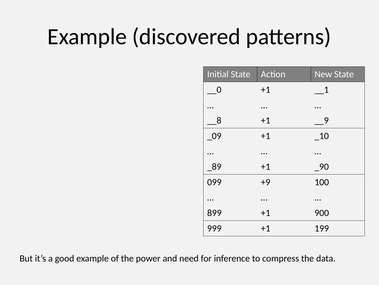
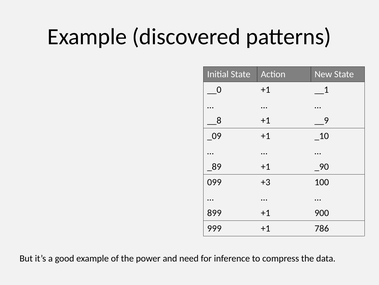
+9: +9 -> +3 (266, 182)
199: 199 -> 786 (322, 228)
